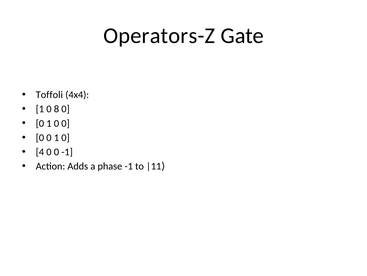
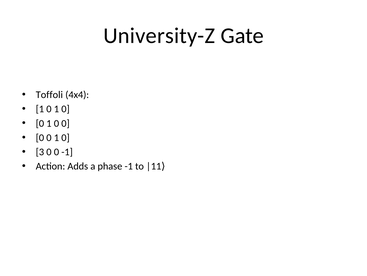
Operators-Z: Operators-Z -> University-Z (159, 36)
1 0 8: 8 -> 1 (56, 109)
4: 4 -> 3 (40, 152)
